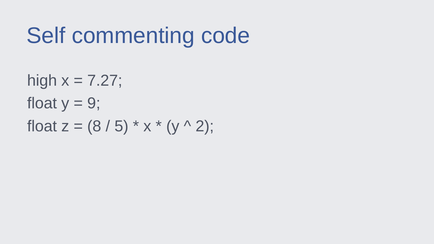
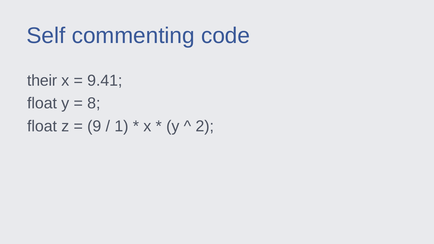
high: high -> their (42, 81)
7.27: 7.27 -> 9.41 (105, 81)
9: 9 -> 8 (94, 103)
8: 8 -> 9 (94, 126)
5: 5 -> 1 (121, 126)
